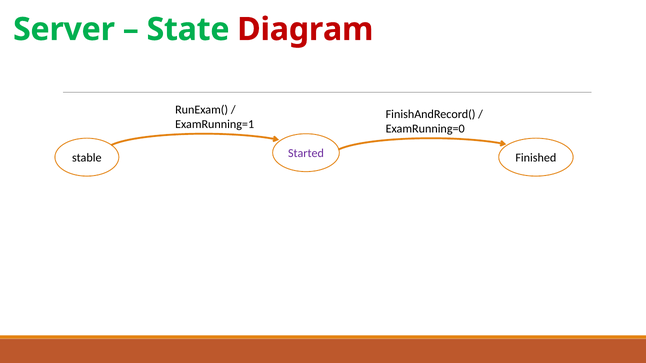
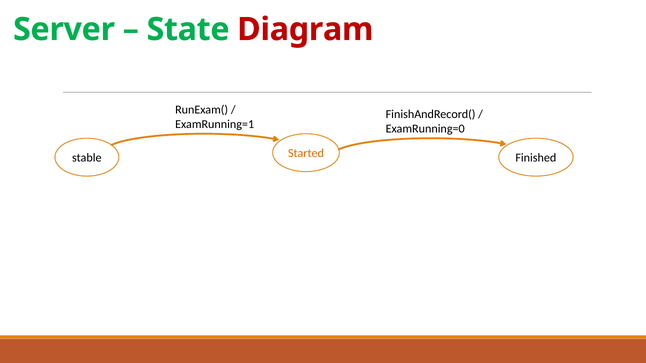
Started colour: purple -> orange (306, 154)
